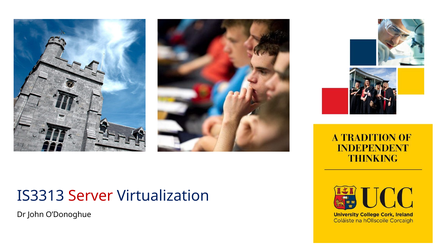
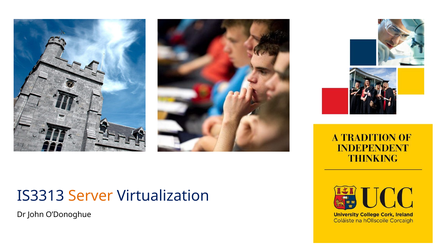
Server colour: red -> orange (91, 195)
